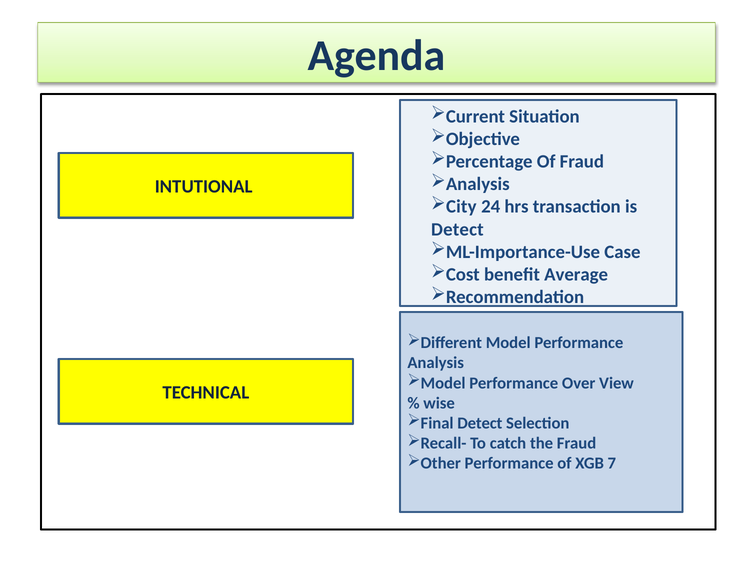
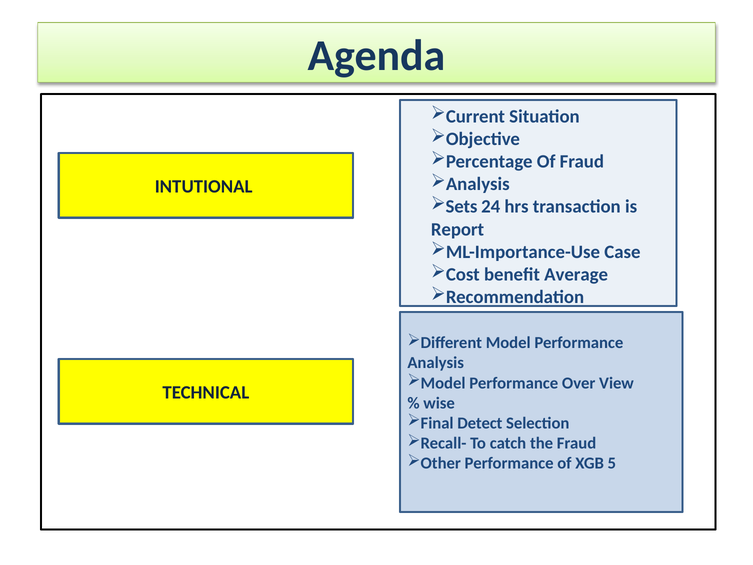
City: City -> Sets (461, 207)
Detect: Detect -> Report (458, 229)
7: 7 -> 5 (612, 463)
